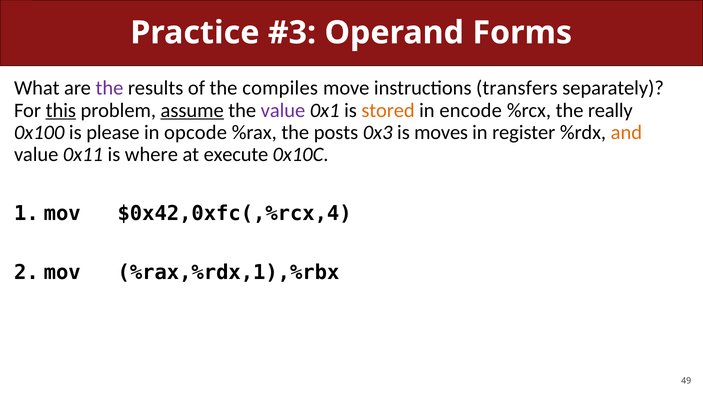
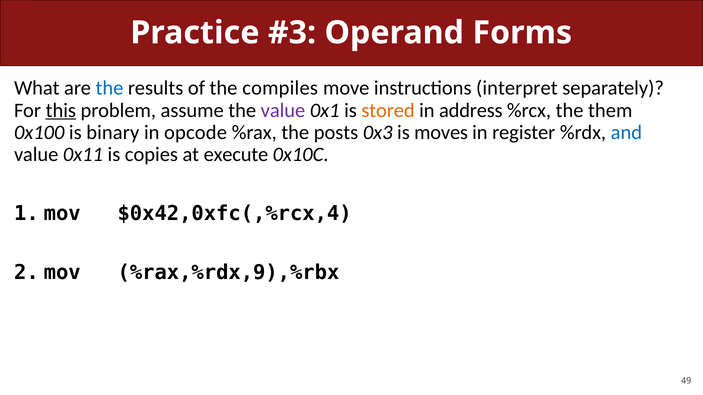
the colour: purple -> blue (109, 88)
transfers: transfers -> interpret (517, 88)
assume underline: present -> none (192, 110)
encode: encode -> address (471, 110)
really: really -> them (610, 110)
please: please -> binary (113, 133)
and colour: orange -> blue (626, 133)
where: where -> copies (151, 155)
%rax,%rdx,1),%rbx: %rax,%rdx,1),%rbx -> %rax,%rdx,9),%rbx (228, 273)
